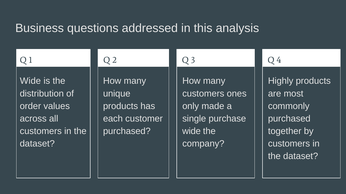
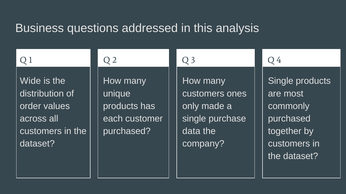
Highly: Highly -> Single (281, 81)
wide: wide -> data (191, 132)
